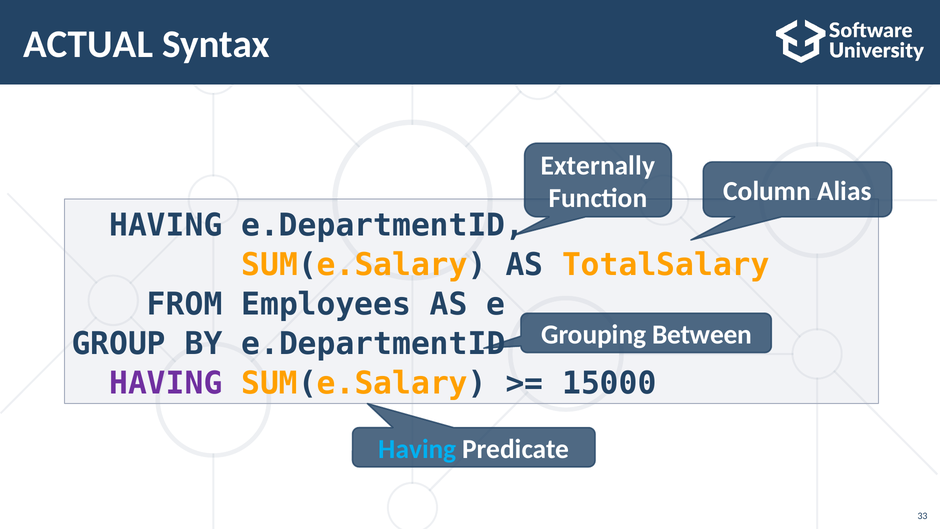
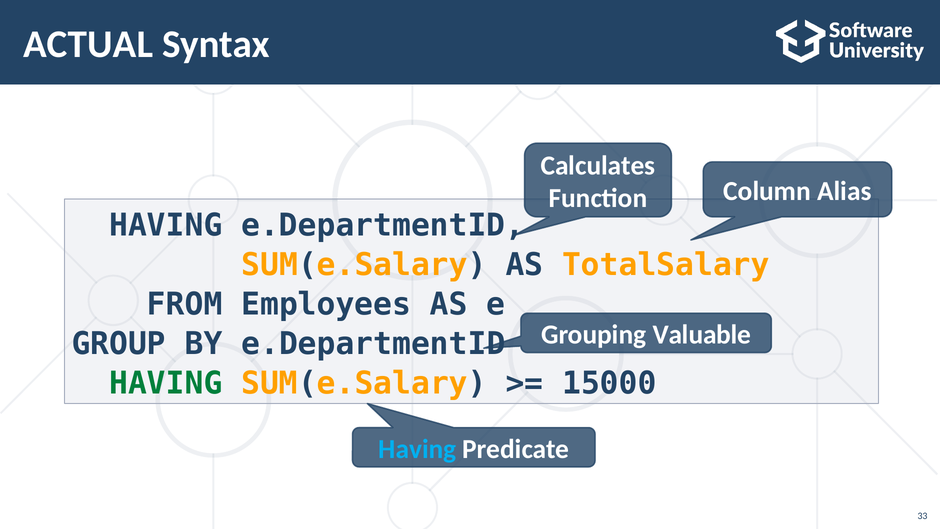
Externally: Externally -> Calculates (598, 165)
Between: Between -> Valuable (702, 335)
HAVING colour: purple -> green (166, 383)
